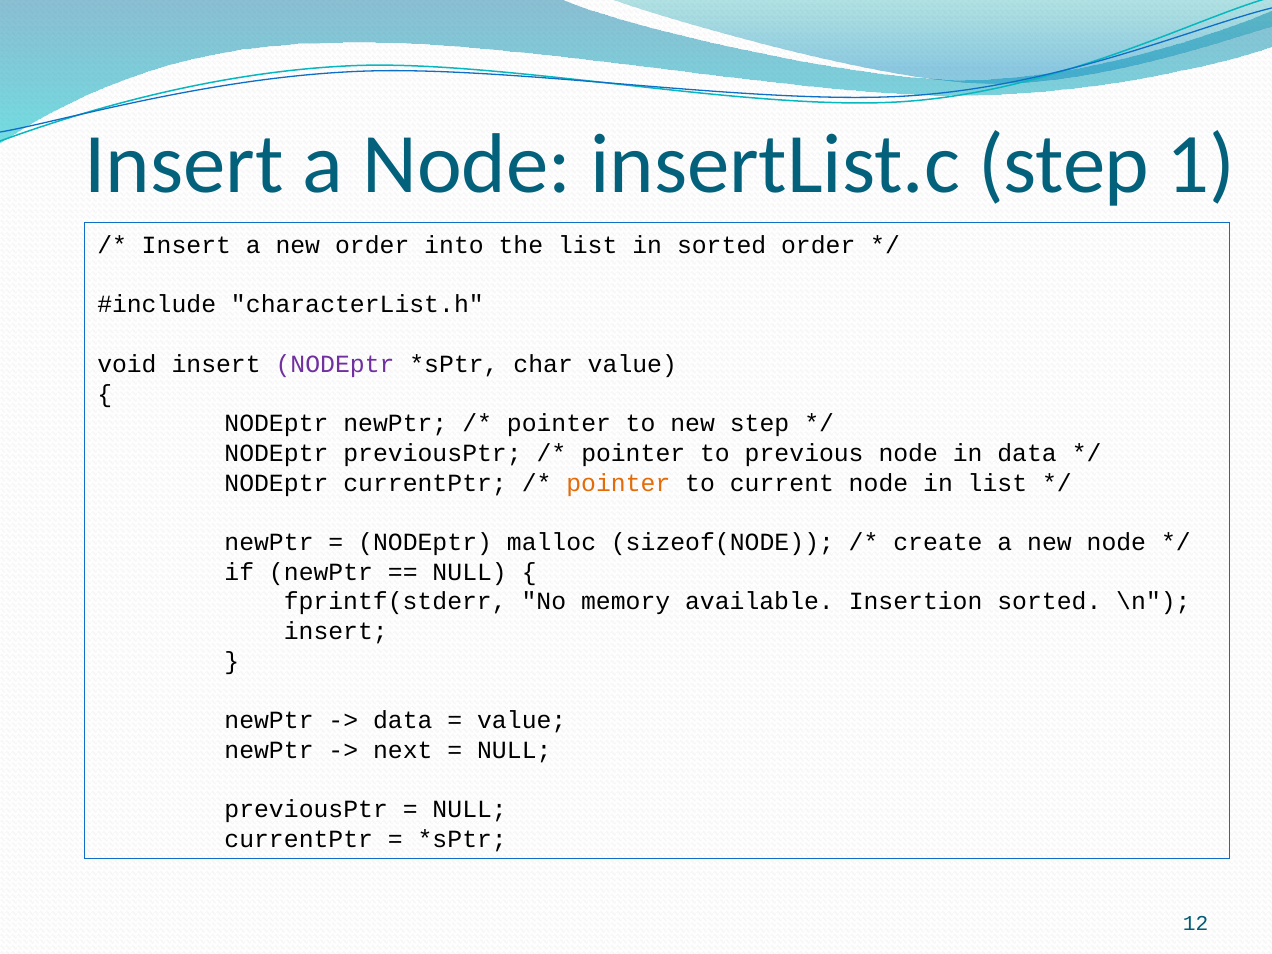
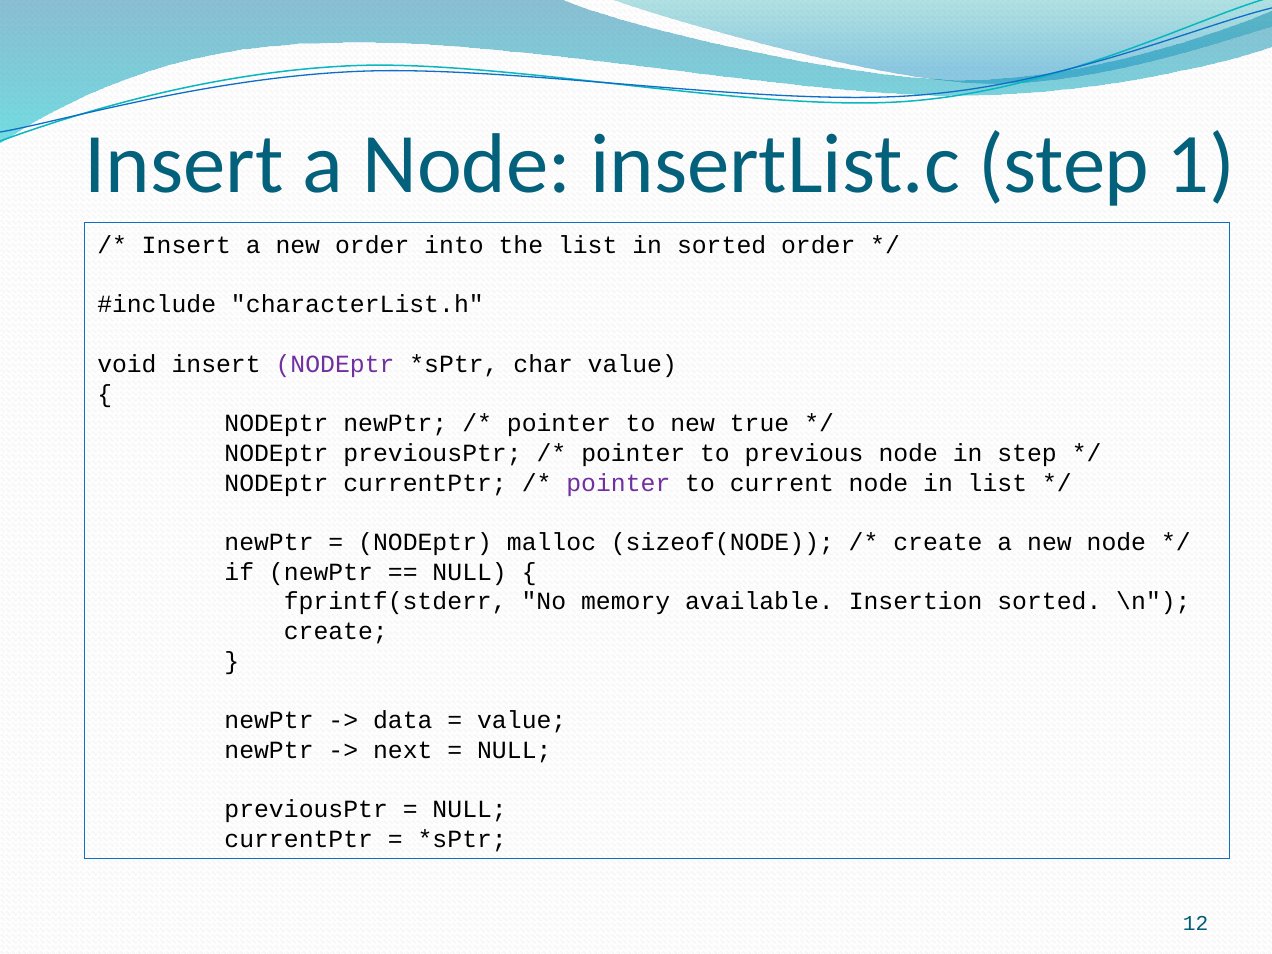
new step: step -> true (760, 424)
in data: data -> step (1027, 453)
pointer colour: orange -> purple (618, 483)
insert: insert -> create (336, 631)
